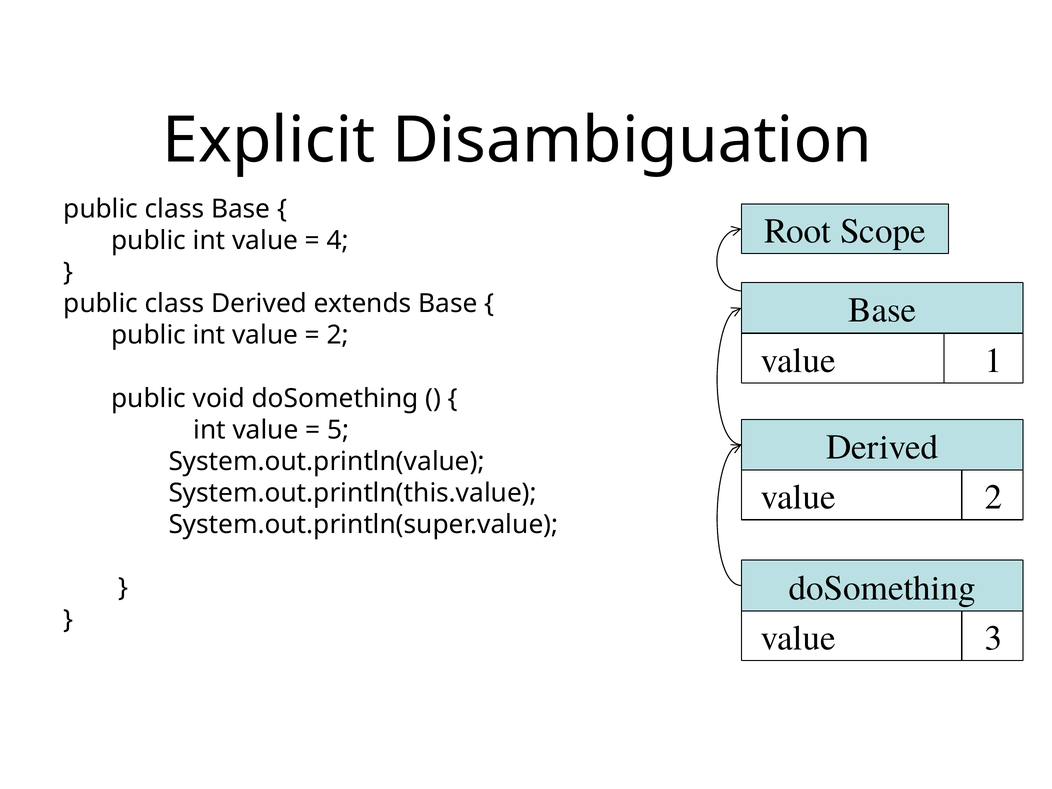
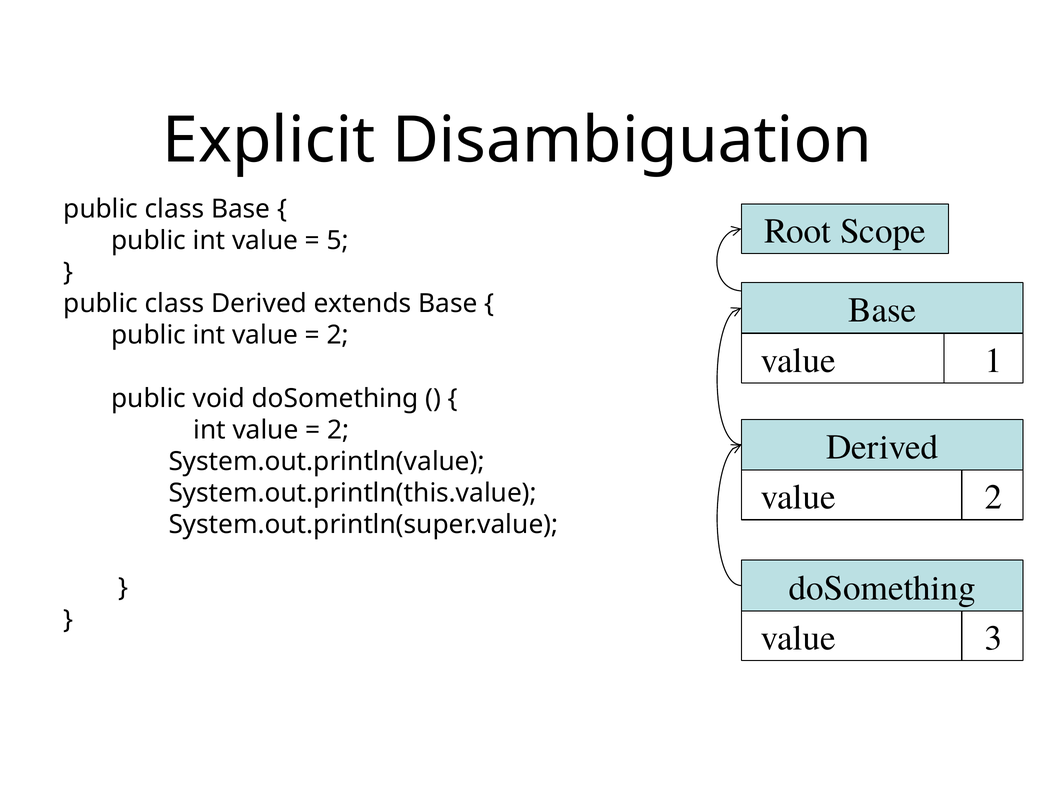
4: 4 -> 5 (338, 241)
5: 5 -> 2 (338, 430)
